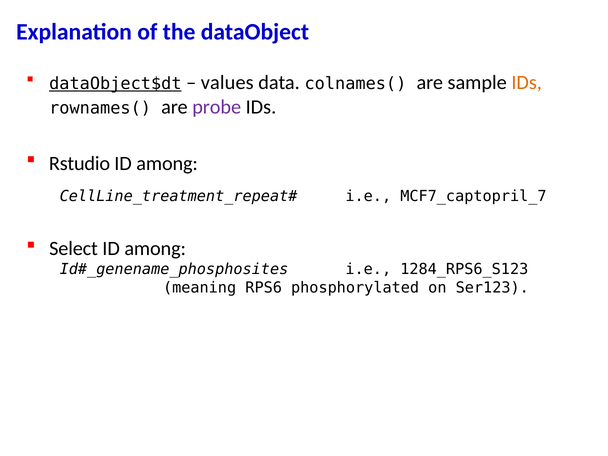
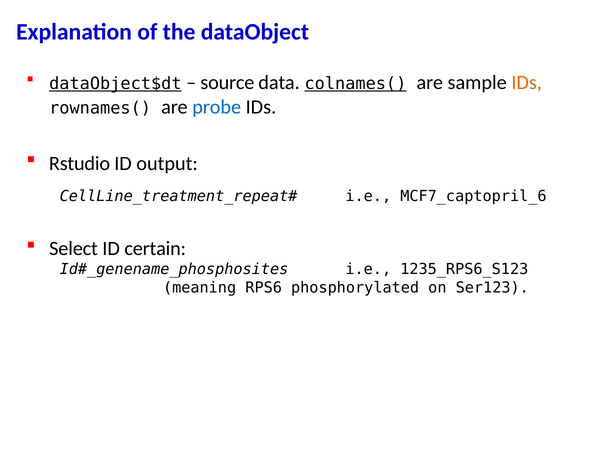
values: values -> source (227, 82)
colnames( underline: none -> present (355, 84)
probe colour: purple -> blue (217, 107)
among: among -> output (167, 164)
MCF7_captopril_7: MCF7_captopril_7 -> MCF7_captopril_6 (473, 196)
among: among -> certain (155, 249)
1284_RPS6_S123: 1284_RPS6_S123 -> 1235_RPS6_S123 (464, 269)
